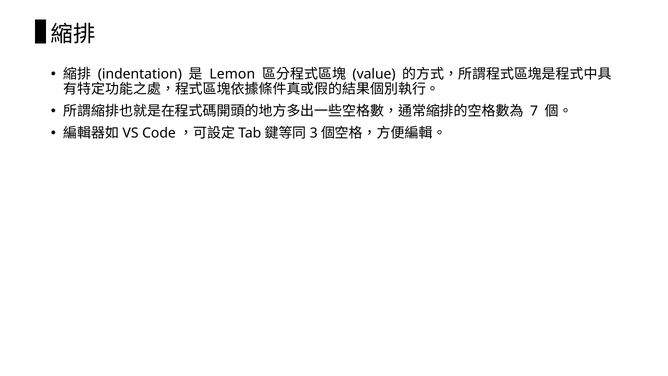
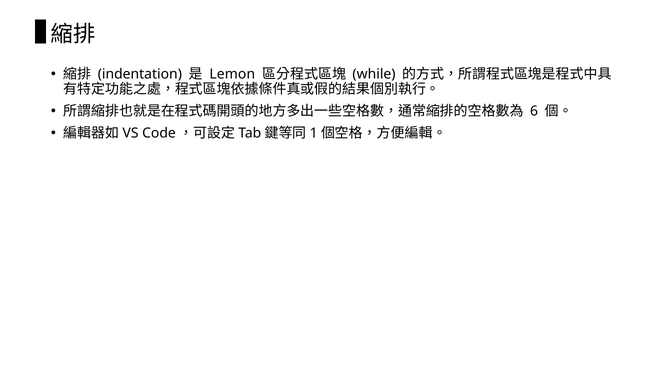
value: value -> while (374, 74)
7: 7 -> 6 (534, 111)
3: 3 -> 1 (314, 133)
